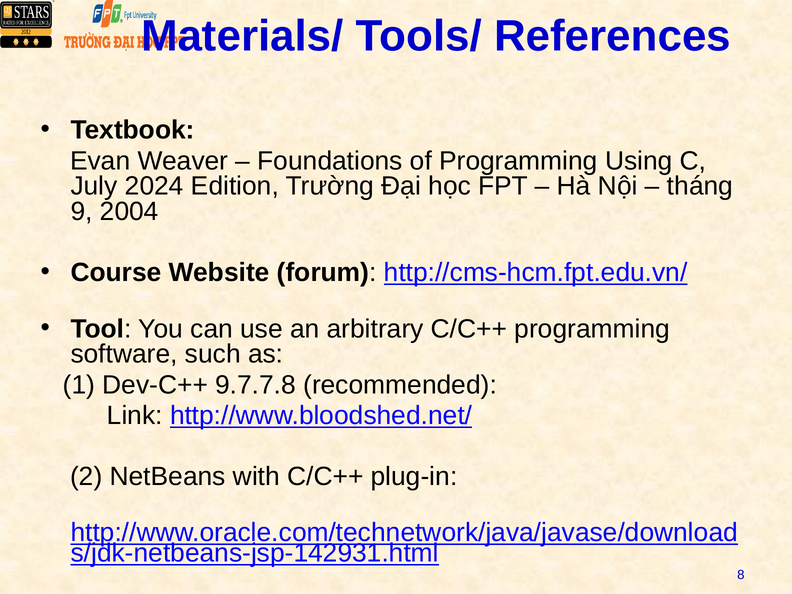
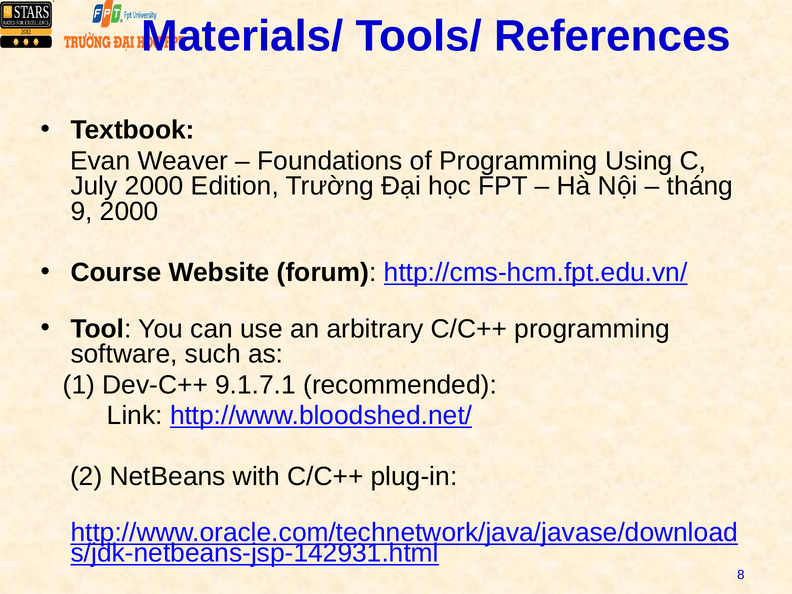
July 2024: 2024 -> 2000 (154, 186)
9 2004: 2004 -> 2000 (129, 212)
9.7.7.8: 9.7.7.8 -> 9.1.7.1 (256, 385)
